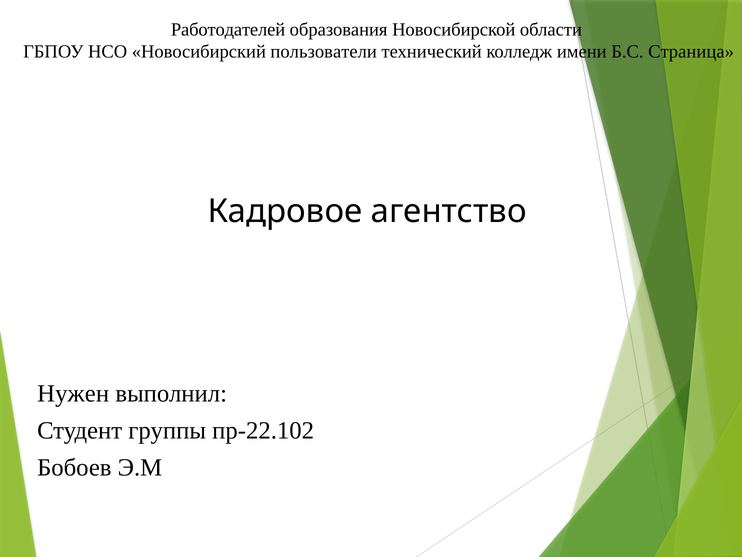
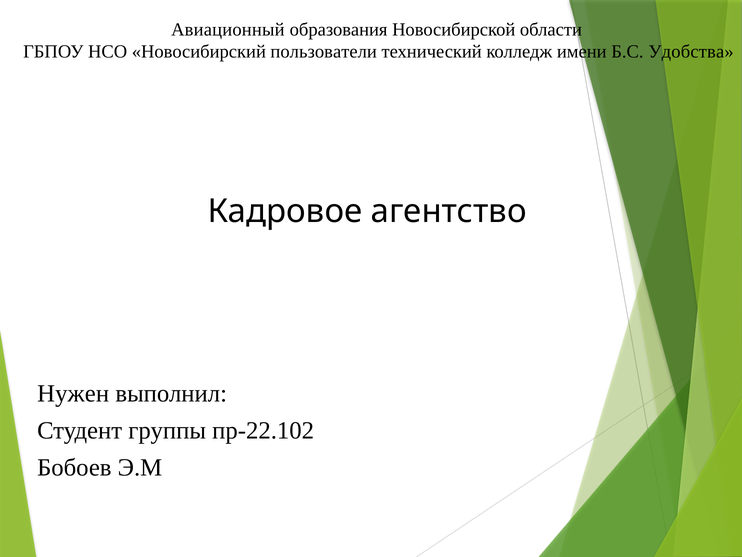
Работодателей: Работодателей -> Авиационный (228, 30)
Страница: Страница -> Удобства (691, 52)
